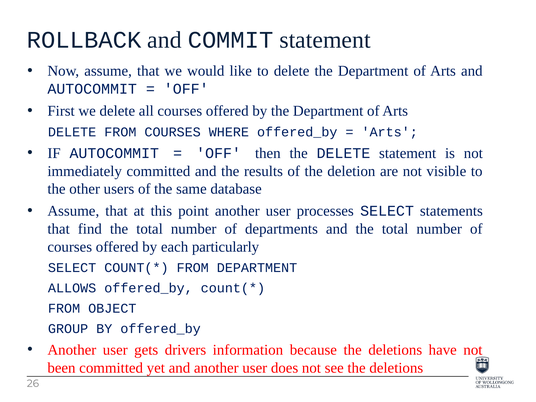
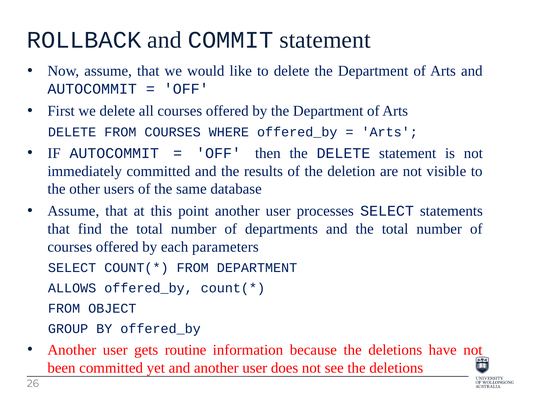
particularly: particularly -> parameters (225, 247)
drivers: drivers -> routine (186, 350)
